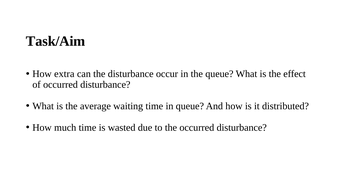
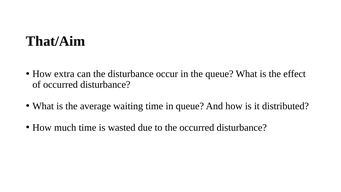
Task/Aim: Task/Aim -> That/Aim (56, 41)
